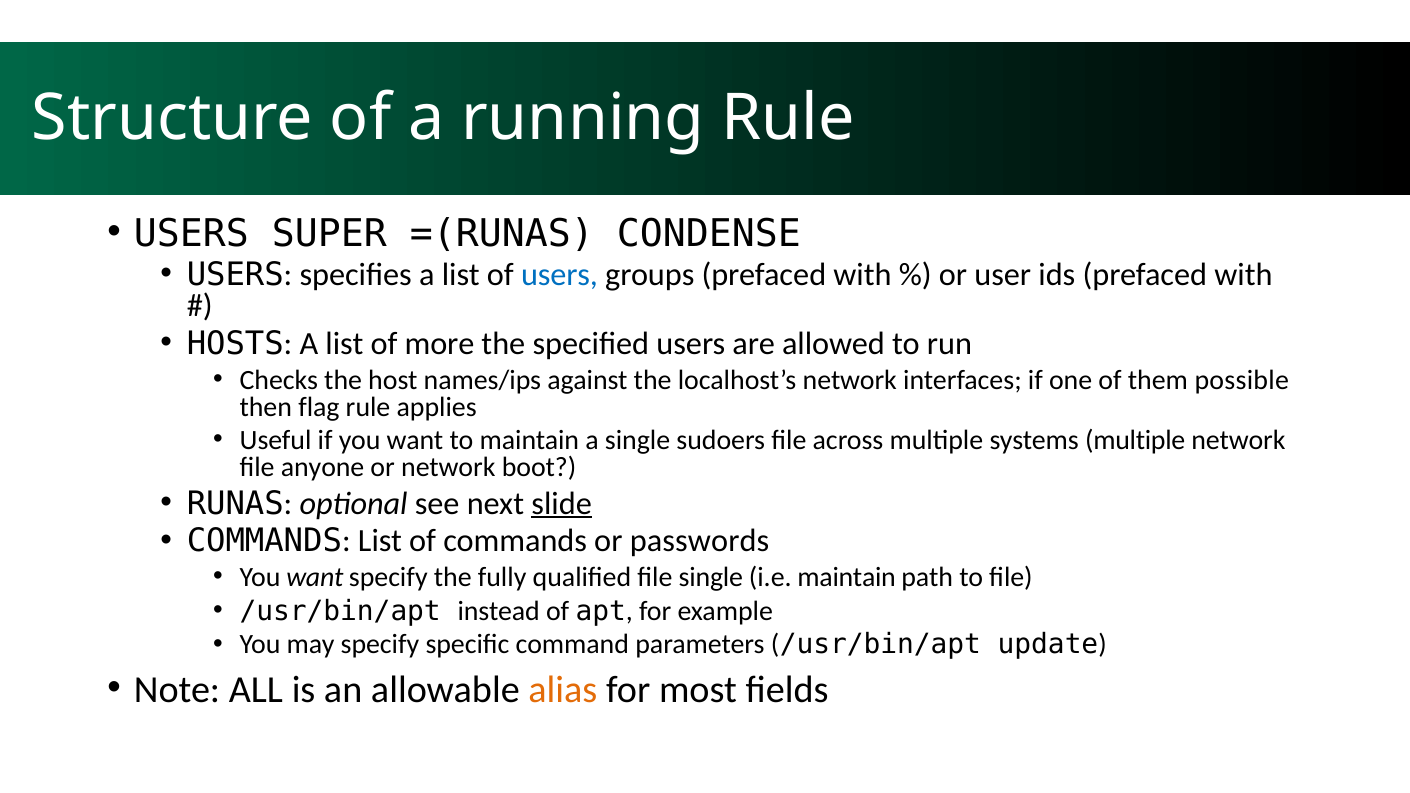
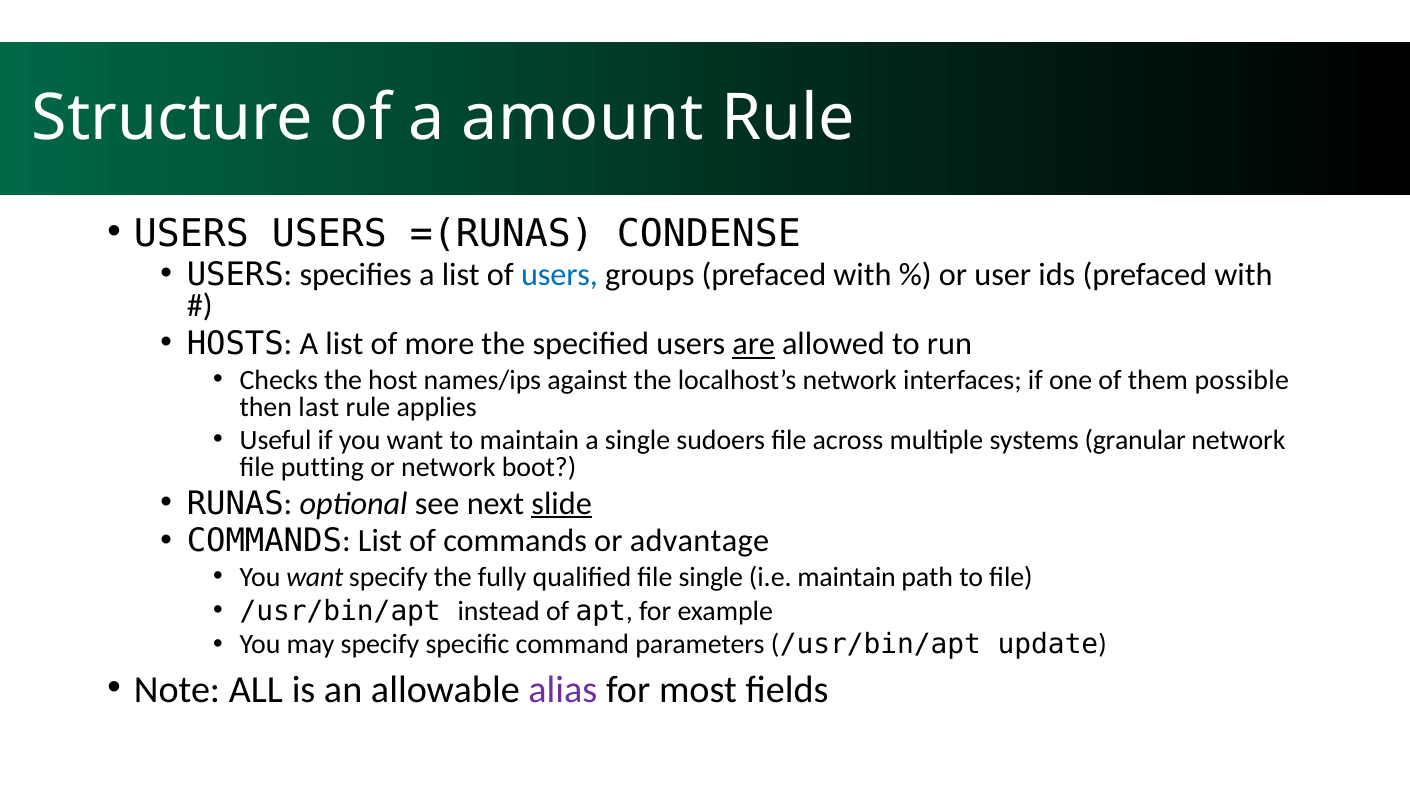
running: running -> amount (583, 118)
USERS SUPER: SUPER -> USERS (329, 233)
are underline: none -> present (754, 344)
flag: flag -> last (319, 407)
systems multiple: multiple -> granular (1135, 441)
anyone: anyone -> putting (322, 468)
passwords: passwords -> advantage (699, 541)
alias colour: orange -> purple (563, 690)
